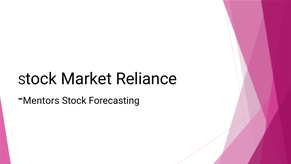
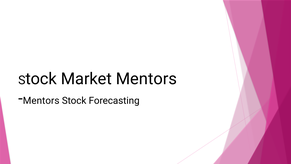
Market Reliance: Reliance -> Mentors (146, 79)
